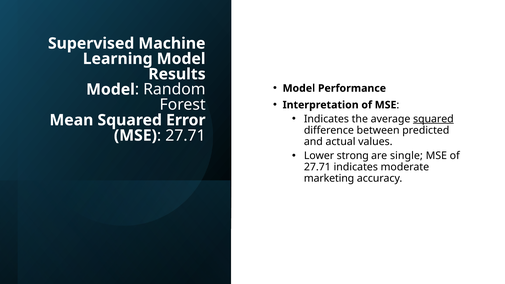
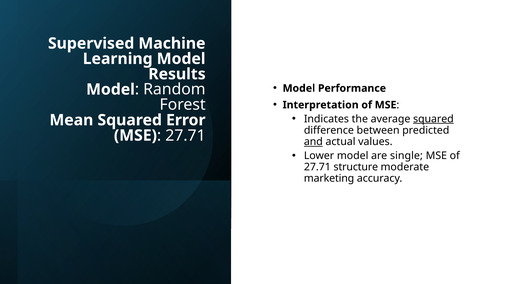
and underline: none -> present (313, 142)
Lower strong: strong -> model (353, 156)
27.71 indicates: indicates -> structure (356, 167)
